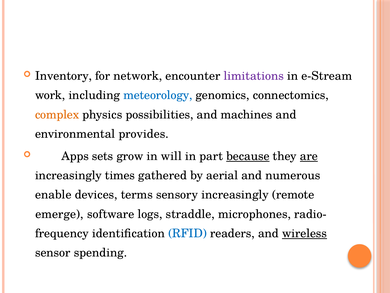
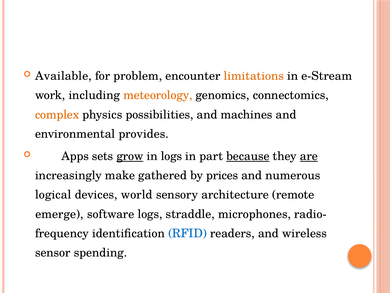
Inventory: Inventory -> Available (63, 76)
network: network -> problem (138, 76)
limitations colour: purple -> orange (254, 76)
meteorology colour: blue -> orange (158, 95)
grow underline: none -> present (130, 156)
in will: will -> logs (171, 156)
times: times -> make (120, 175)
aerial: aerial -> prices (222, 175)
enable: enable -> logical (53, 194)
terms: terms -> world (137, 194)
sensory increasingly: increasingly -> architecture (235, 194)
wireless underline: present -> none (305, 233)
